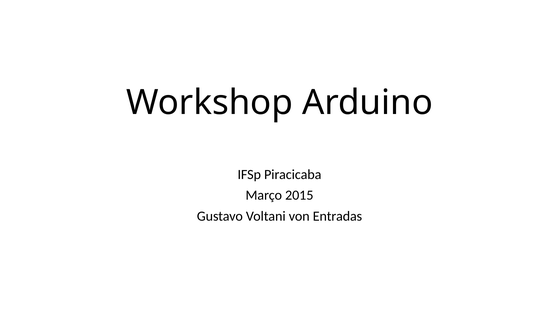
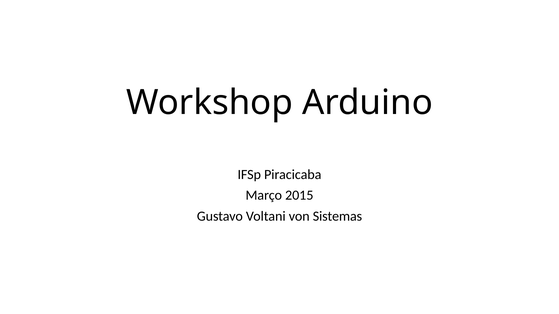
Entradas: Entradas -> Sistemas (337, 217)
